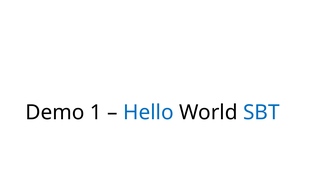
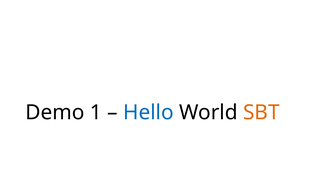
SBT colour: blue -> orange (261, 112)
